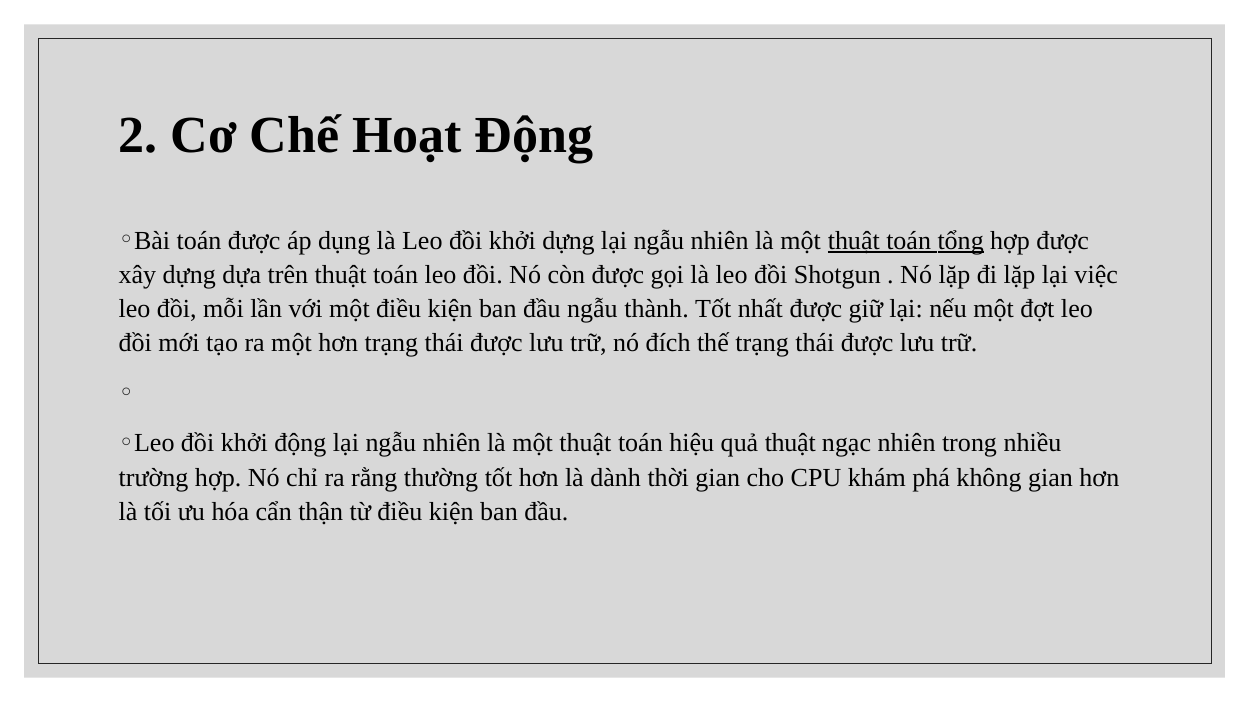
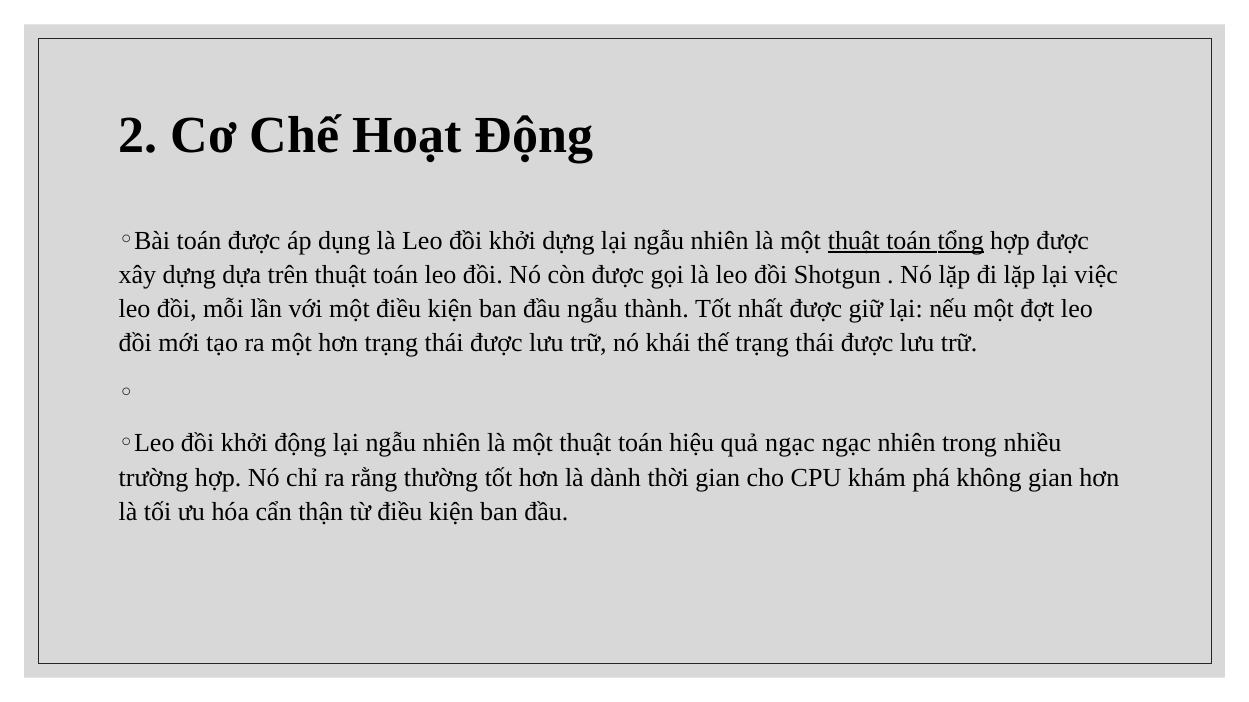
đích: đích -> khái (668, 344)
quả thuật: thuật -> ngạc (790, 444)
